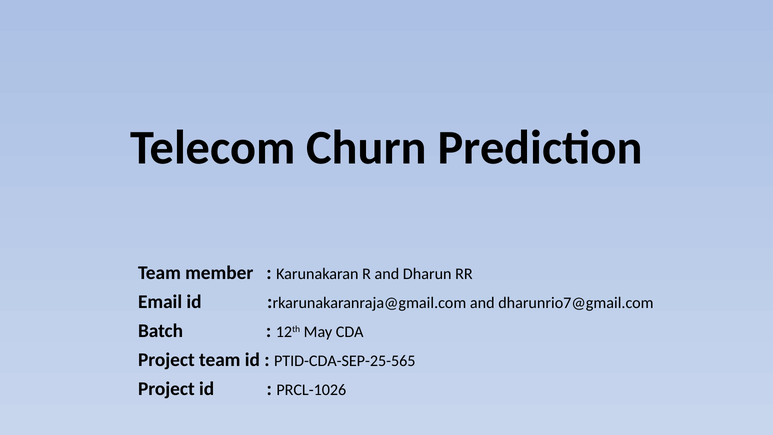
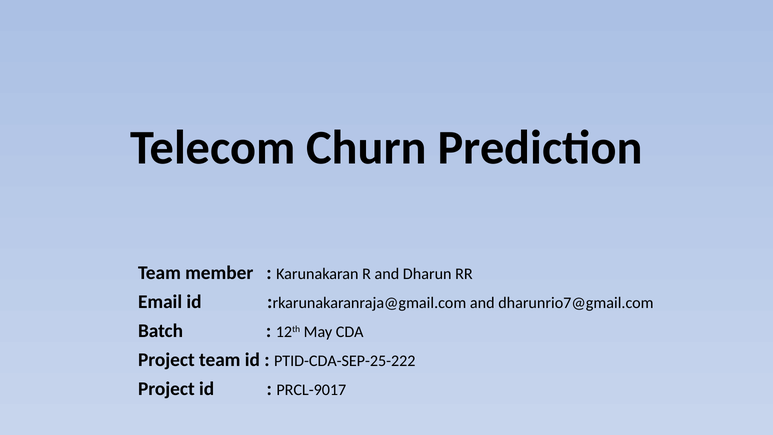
PTID-CDA-SEP-25-565: PTID-CDA-SEP-25-565 -> PTID-CDA-SEP-25-222 (345, 361)
PRCL-1026: PRCL-1026 -> PRCL-9017 (311, 390)
